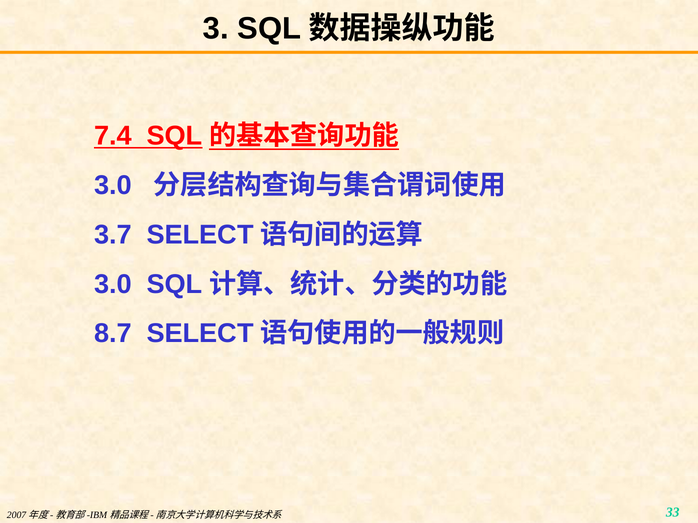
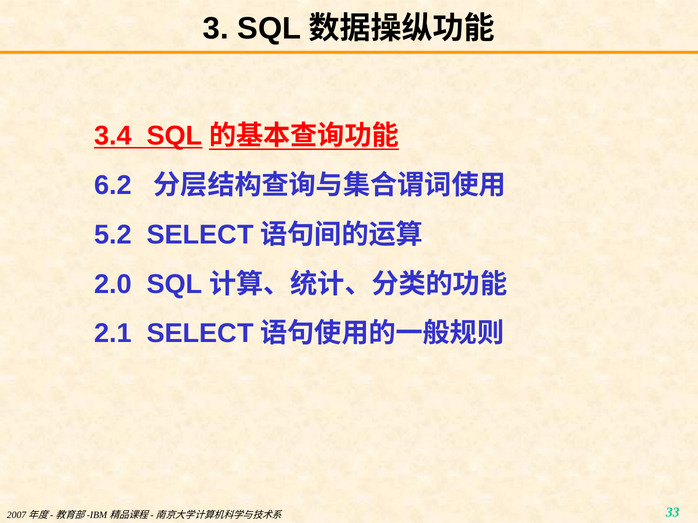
7.4: 7.4 -> 3.4 (113, 136)
3.0: 3.0 -> 6.2 (113, 186)
3.7: 3.7 -> 5.2 (113, 235)
3.0: 3.0 -> 2.0 (113, 284)
8.7: 8.7 -> 2.1 (113, 334)
